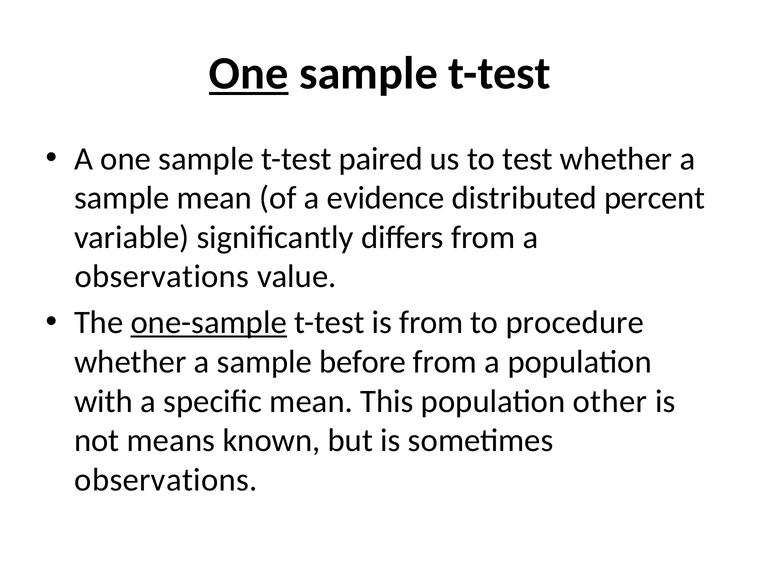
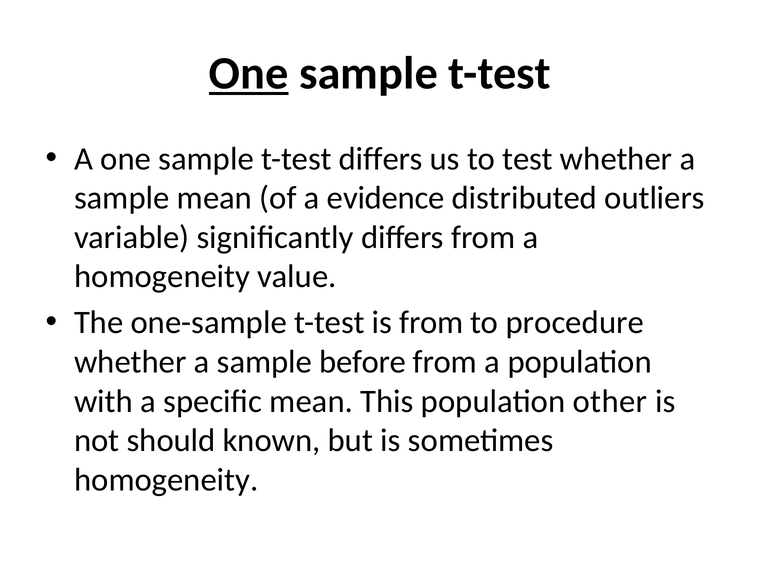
t-test paired: paired -> differs (381, 159)
percent: percent -> outliers (655, 198)
observations: observations -> homogeneity (162, 277)
one-sample underline: present -> none (209, 323)
means: means -> should (171, 441)
observations: observations -> homogeneity (166, 480)
